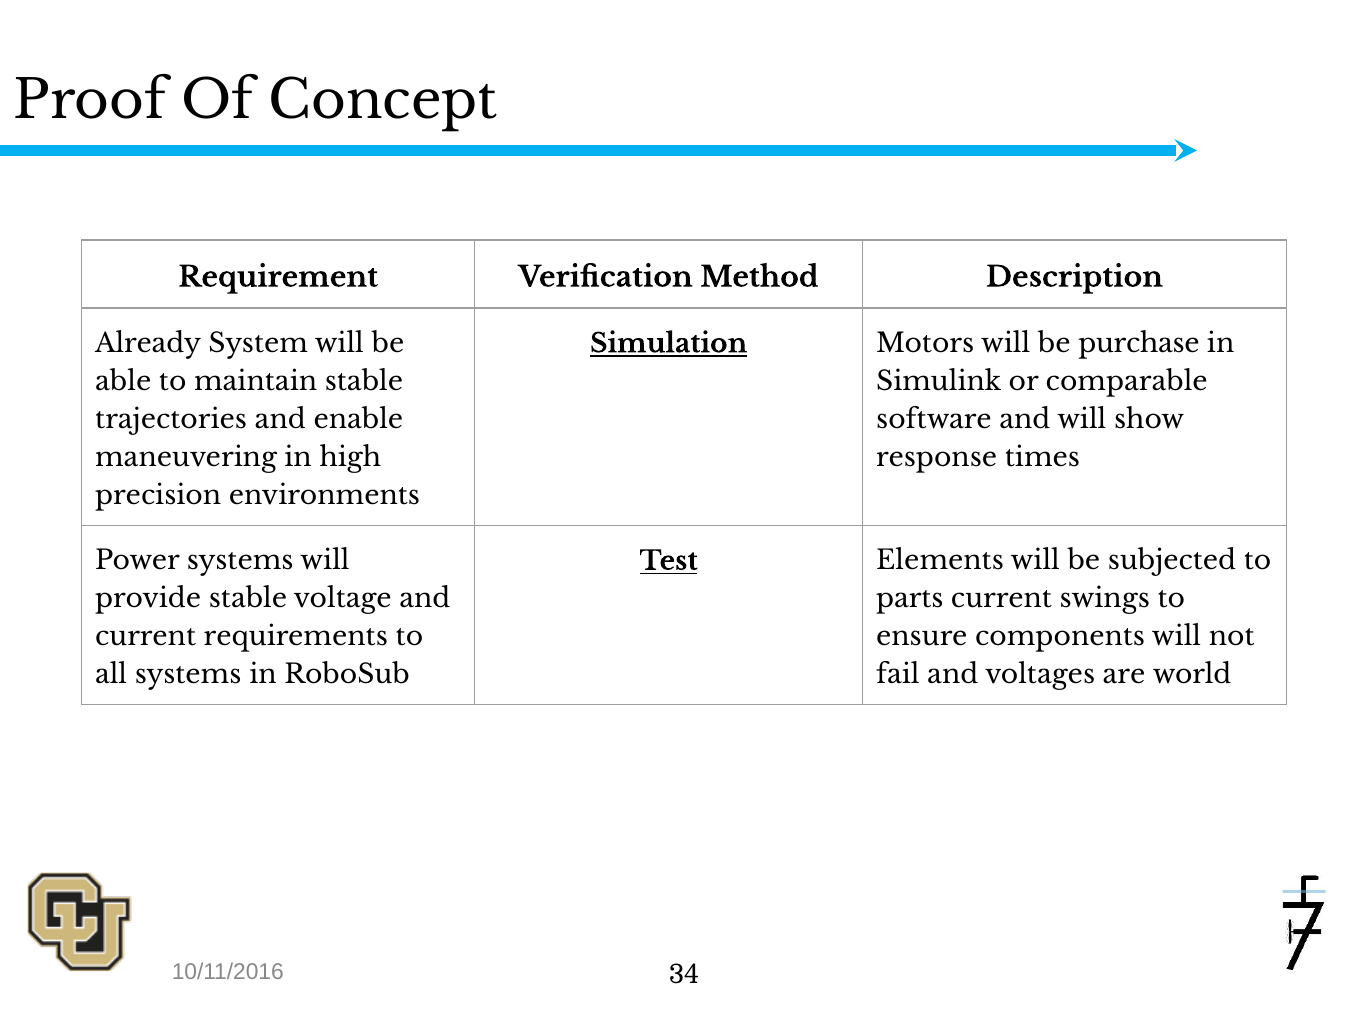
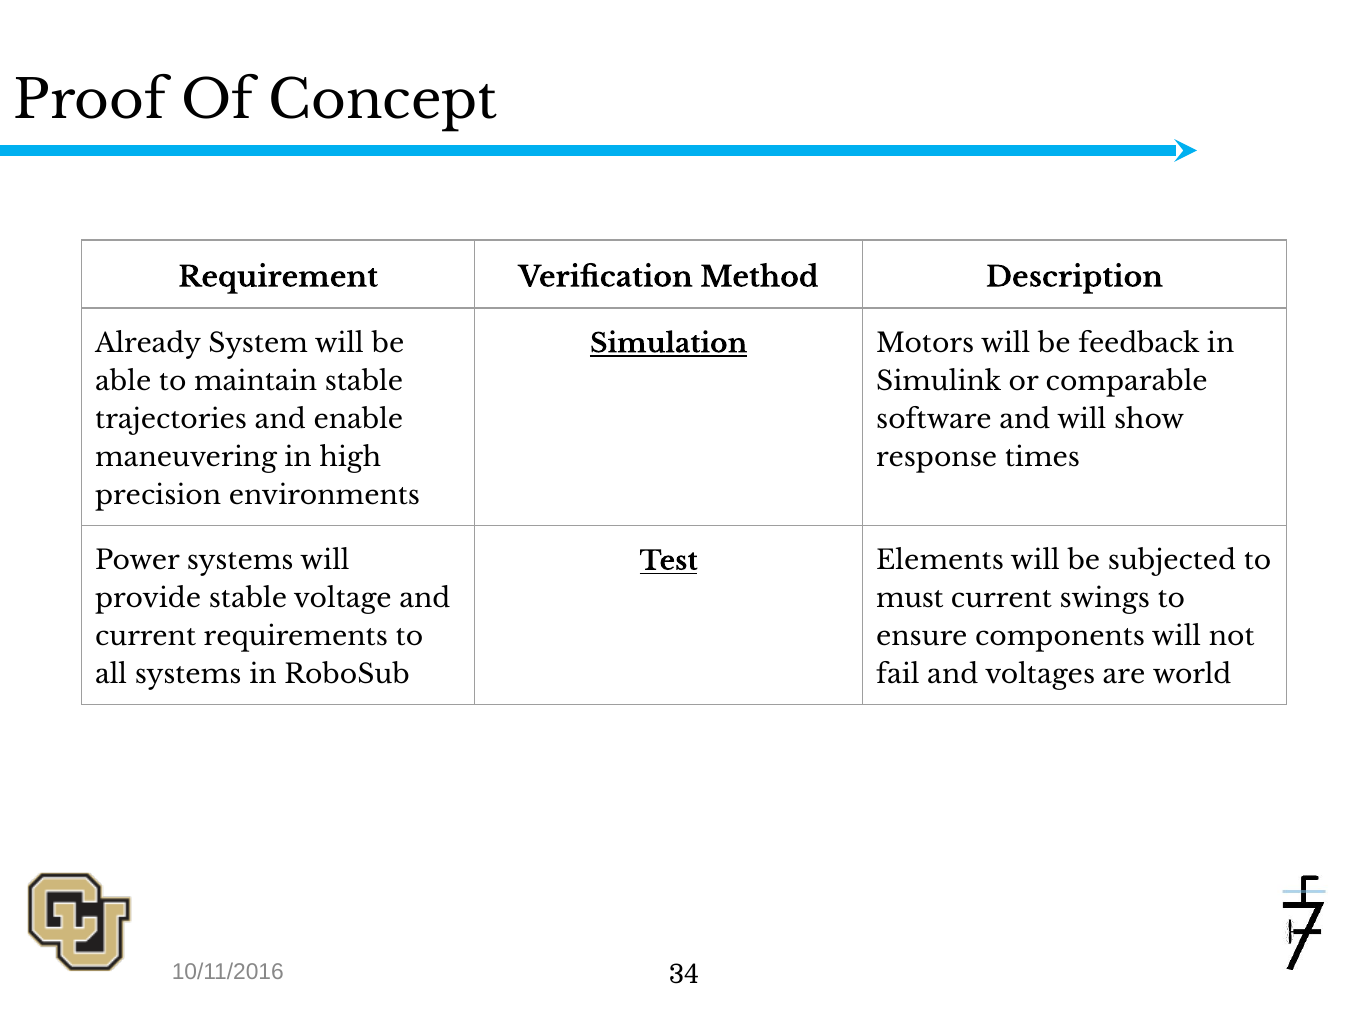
purchase: purchase -> feedback (1139, 344)
parts: parts -> must (910, 599)
